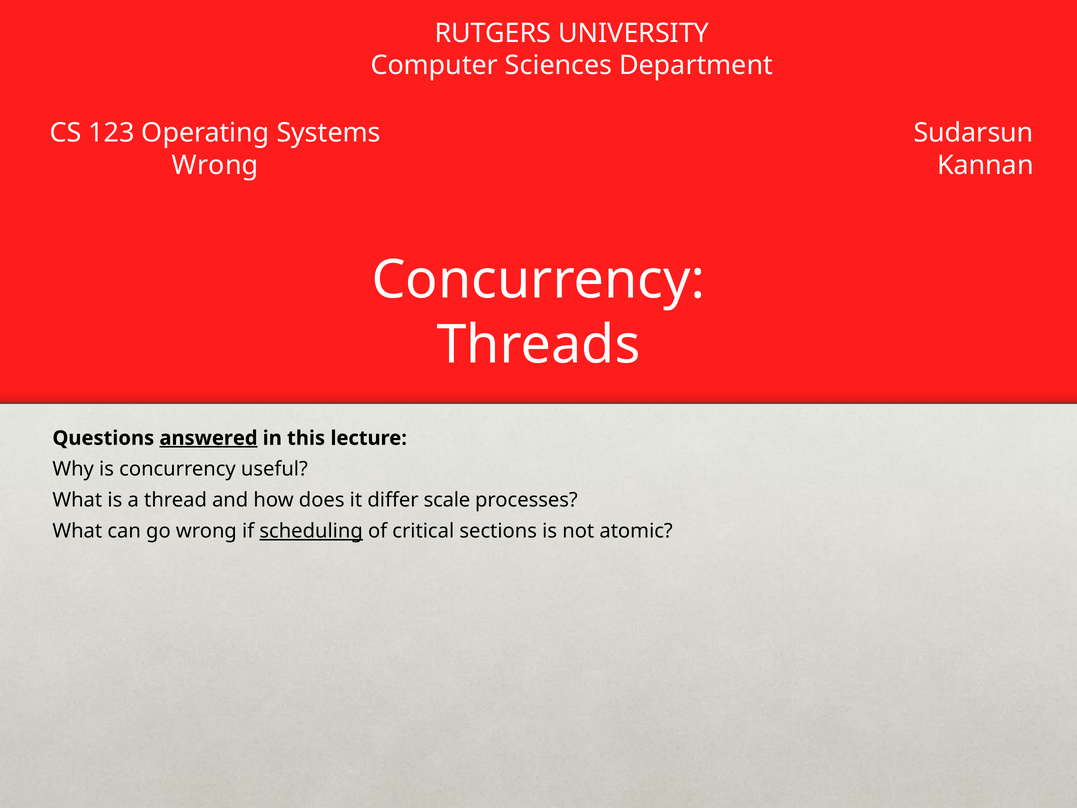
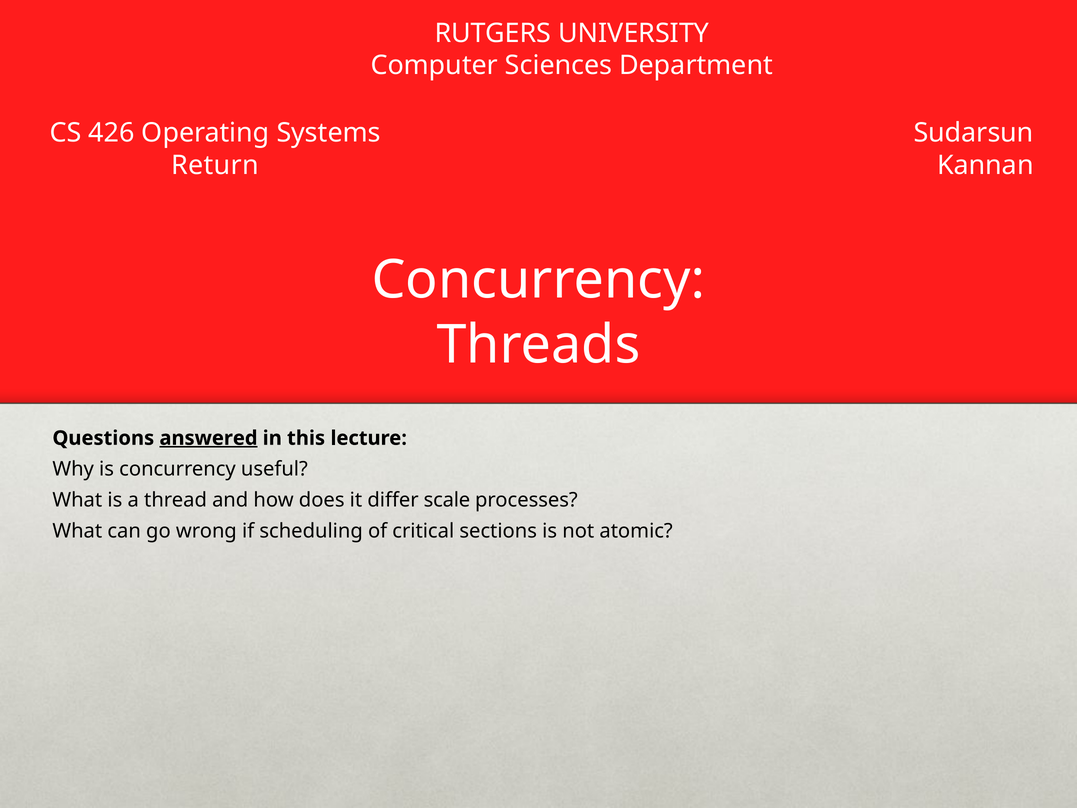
123: 123 -> 426 (111, 133)
Wrong: Wrong -> Return (215, 165)
scheduling underline: present -> none (311, 531)
